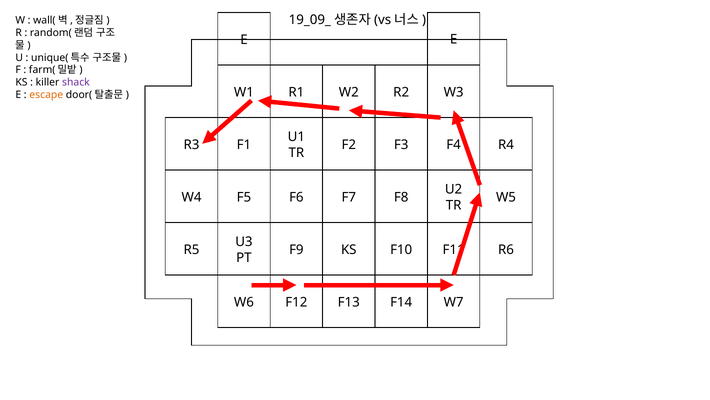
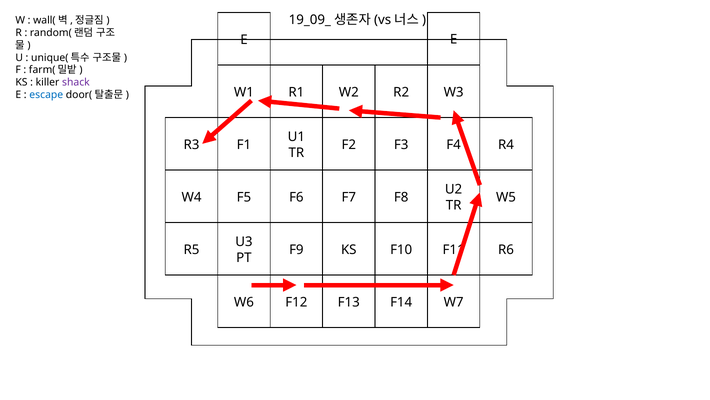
escape colour: orange -> blue (46, 95)
